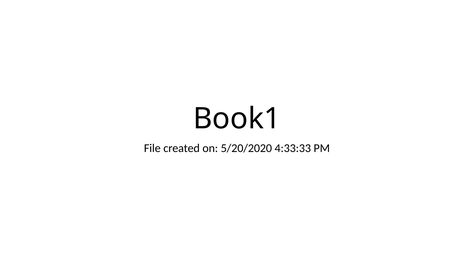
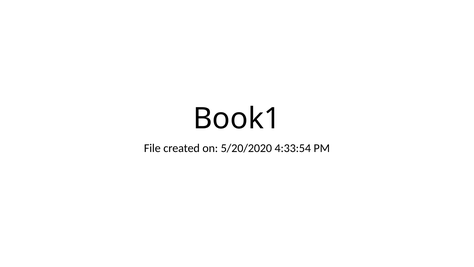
4:33:33: 4:33:33 -> 4:33:54 (293, 148)
